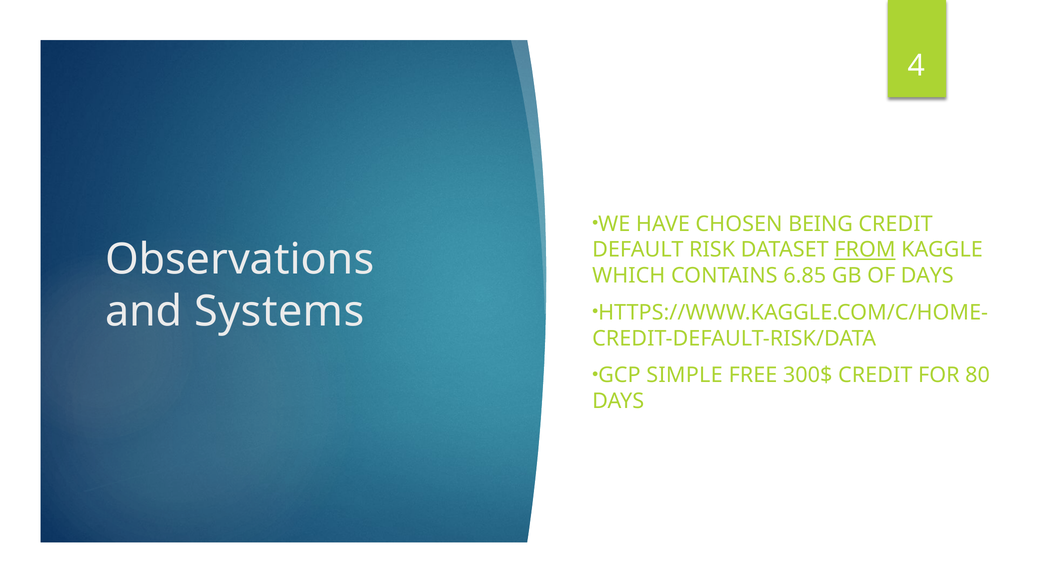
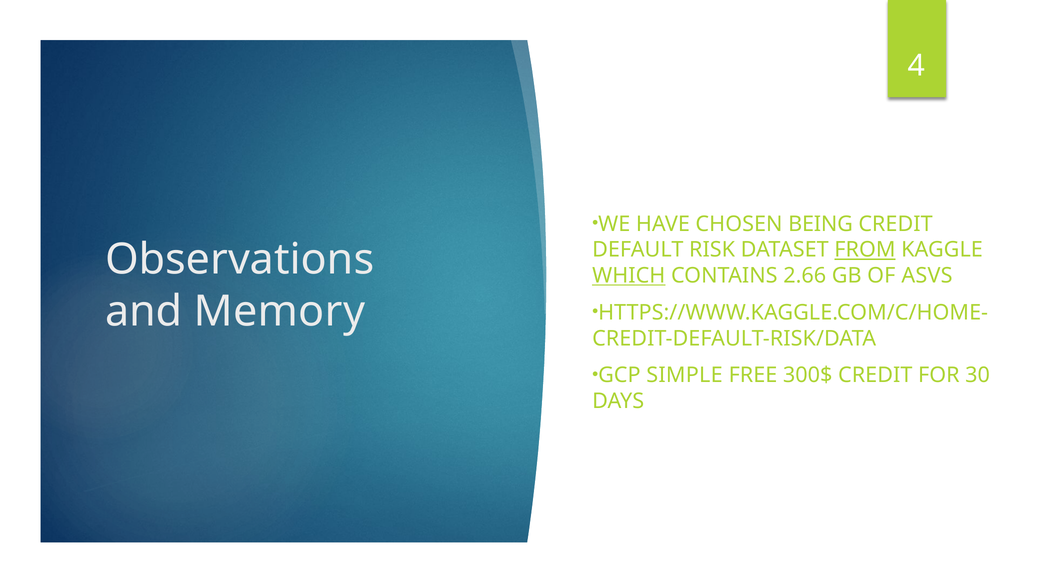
WHICH underline: none -> present (629, 276)
6.85: 6.85 -> 2.66 (805, 276)
OF DAYS: DAYS -> ASVS (927, 276)
Systems: Systems -> Memory (279, 312)
80: 80 -> 30 (978, 375)
